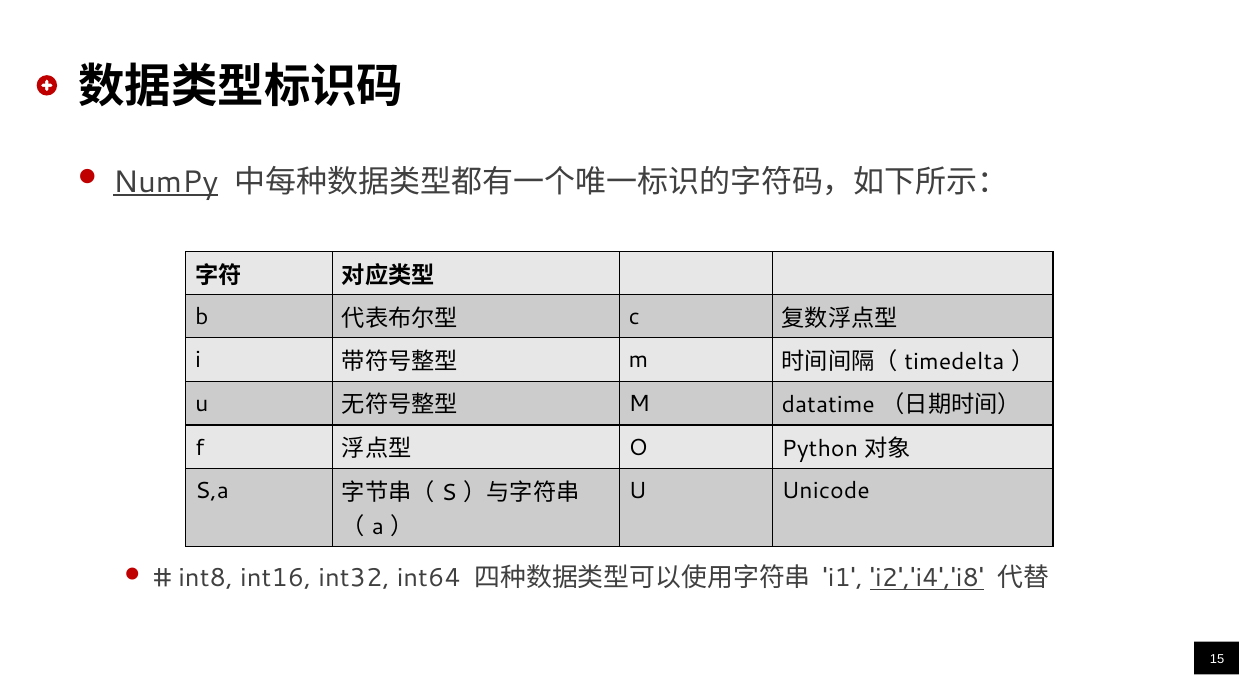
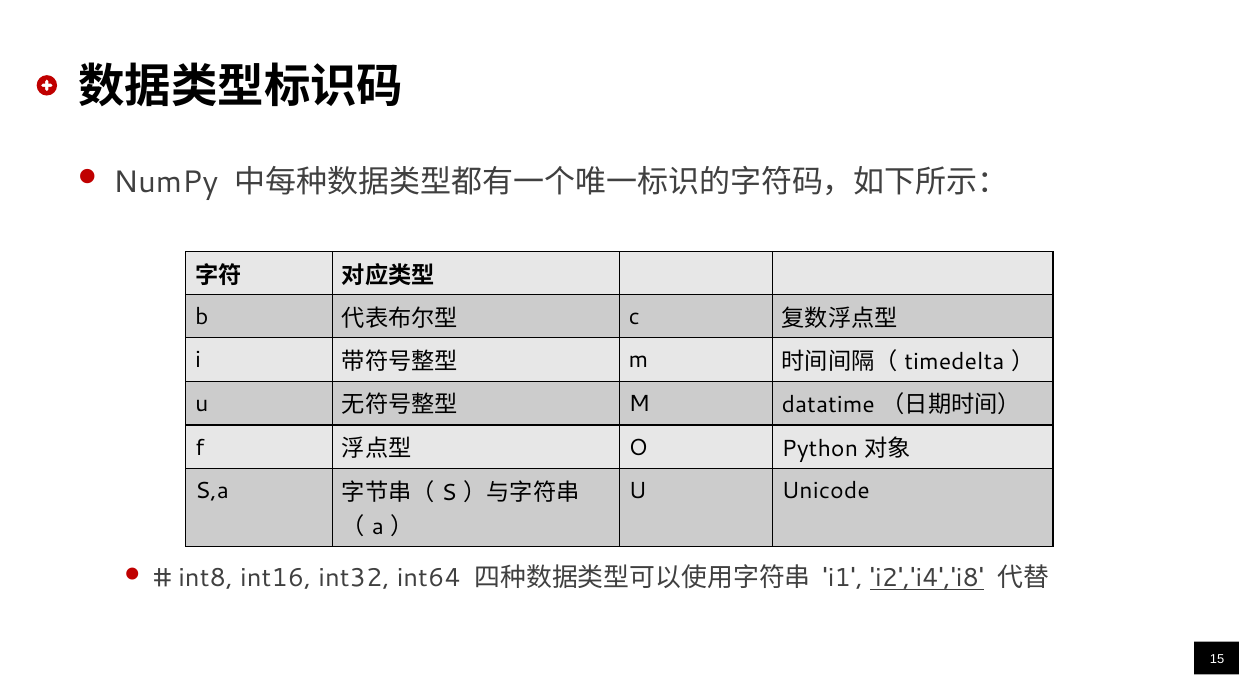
NumPy underline: present -> none (166, 182)
